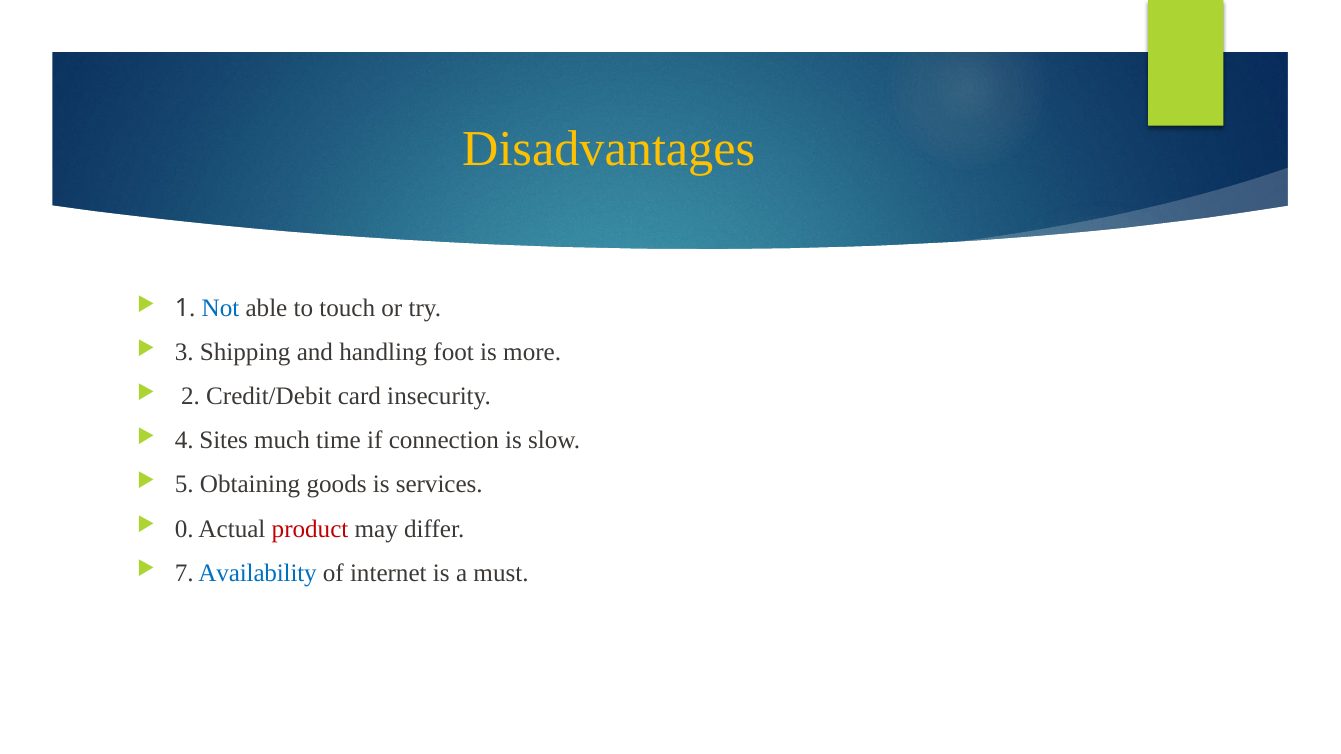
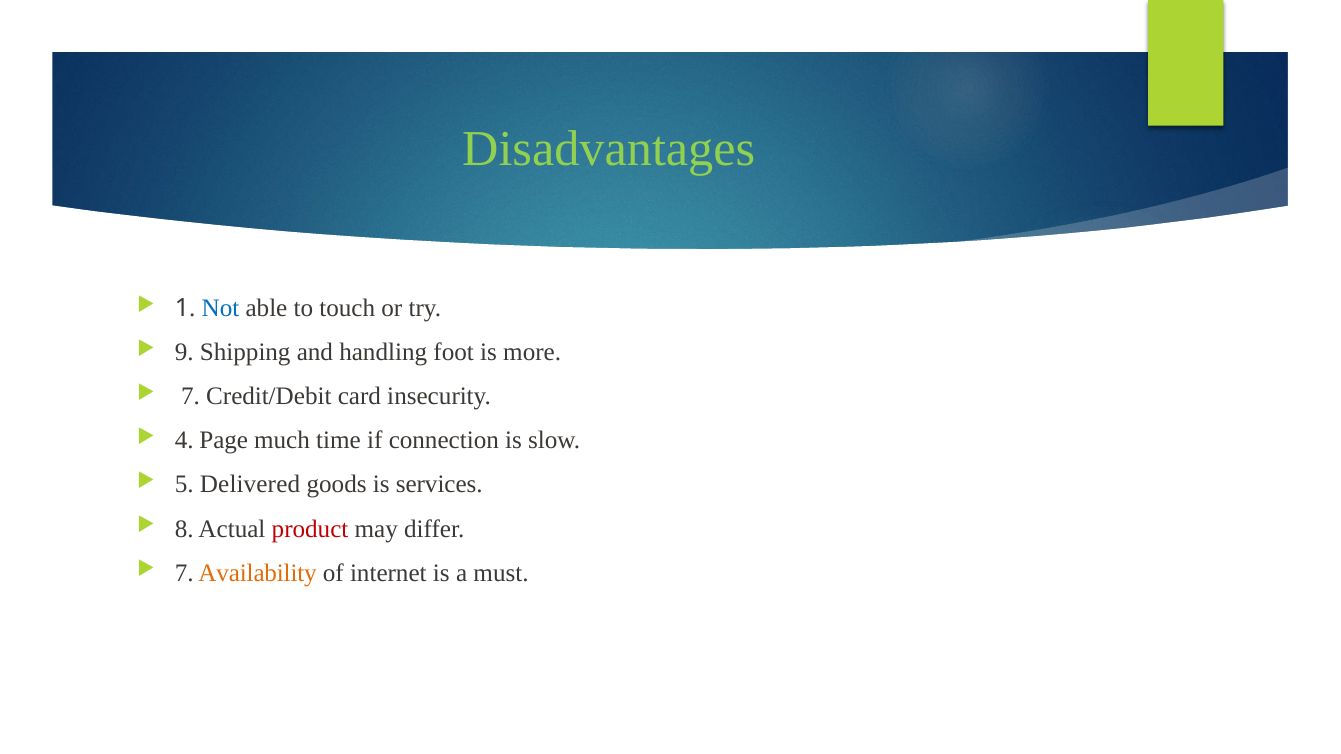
Disadvantages colour: yellow -> light green (609, 149)
3: 3 -> 9 (184, 352)
2: 2 -> 7 (190, 397)
Sites: Sites -> Page (224, 441)
Obtaining: Obtaining -> Delivered (250, 485)
0: 0 -> 8 (184, 529)
Availability colour: blue -> orange (258, 573)
